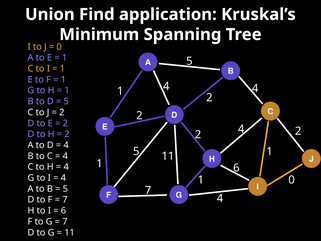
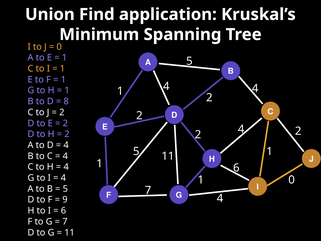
5: 5 -> 8 (66, 101)
7: 7 -> 9 (65, 200)
